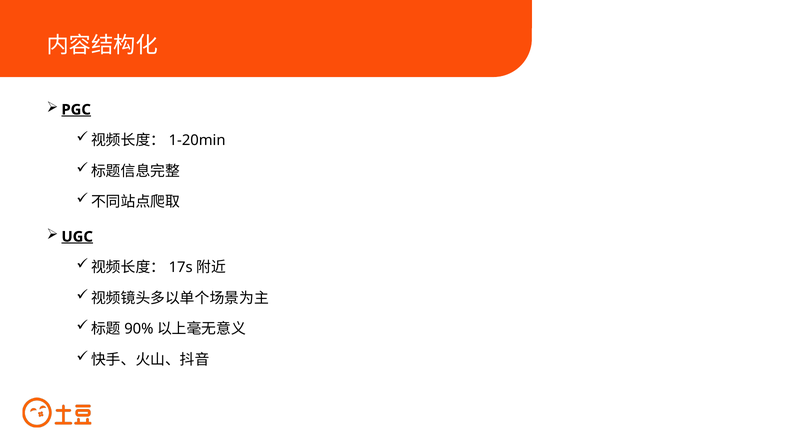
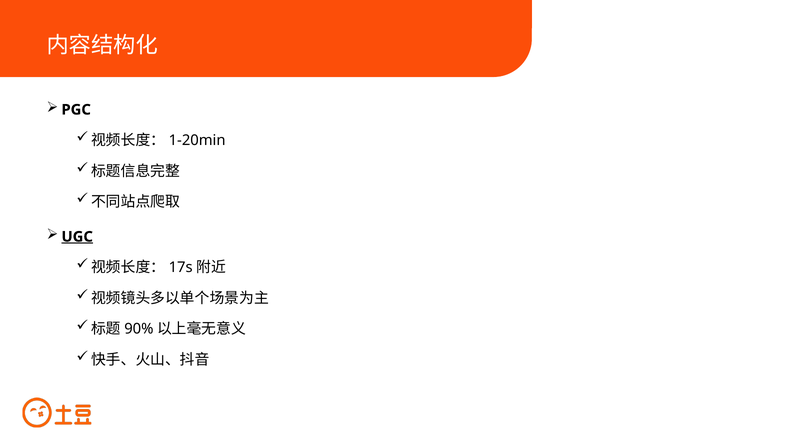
PGC underline: present -> none (76, 110)
